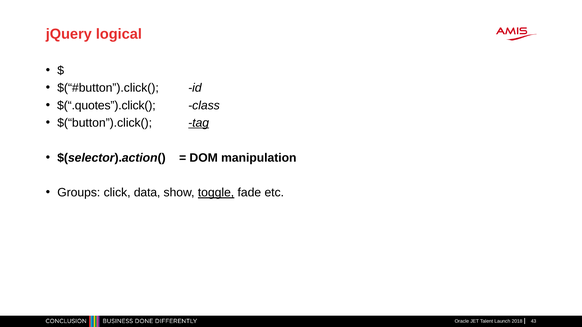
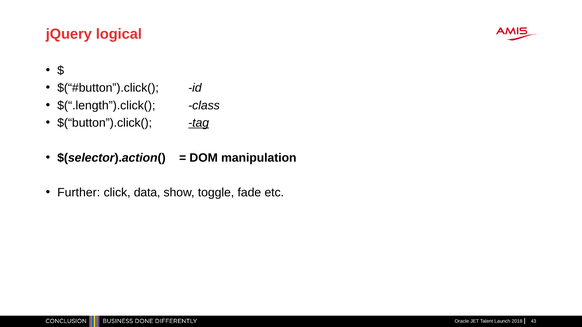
$(“.quotes”).click(: $(“.quotes”).click( -> $(“.length”).click( (106, 106)
Groups: Groups -> Further (79, 193)
toggle underline: present -> none (216, 193)
